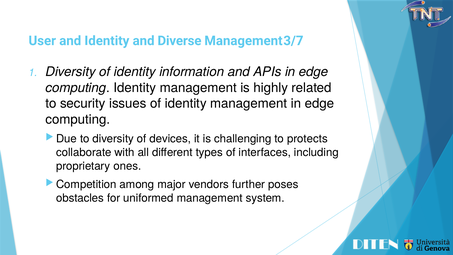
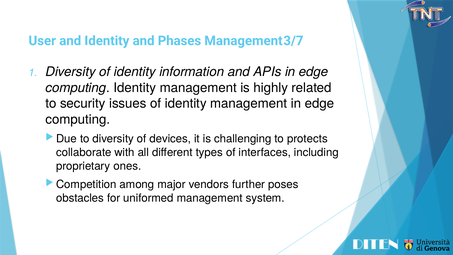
Diverse: Diverse -> Phases (179, 41)
